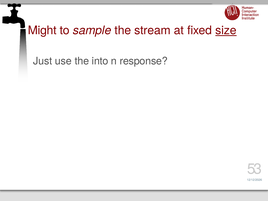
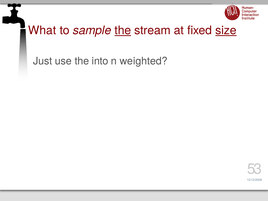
Might: Might -> What (42, 30)
the underline: none -> present (123, 30)
response: response -> weighted (144, 61)
